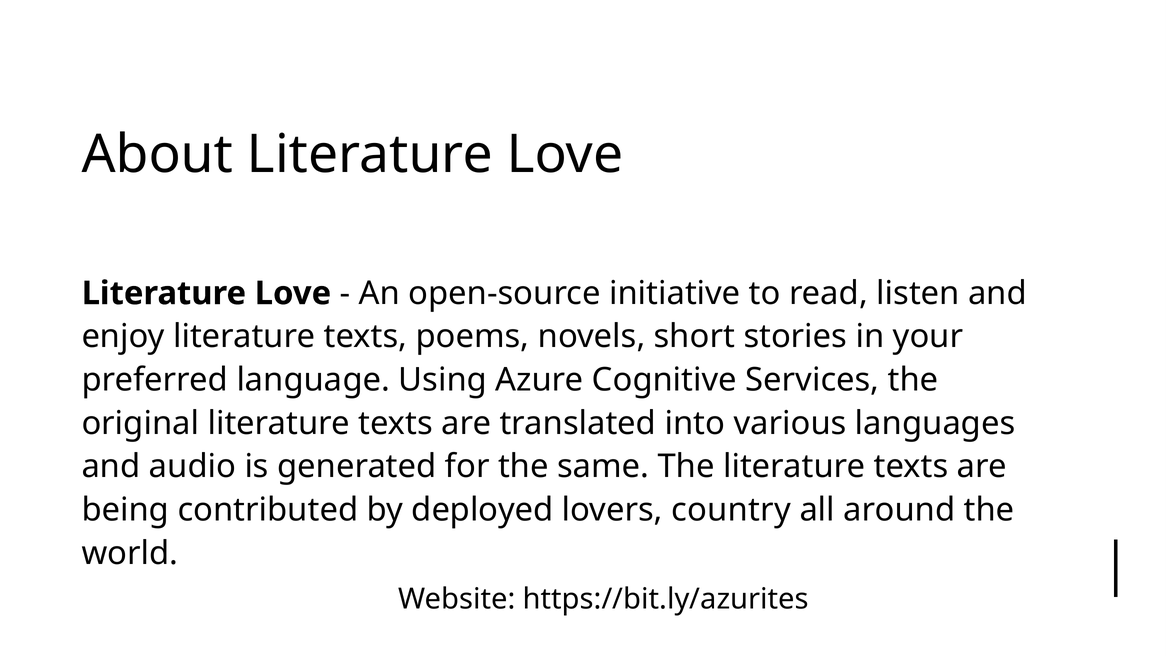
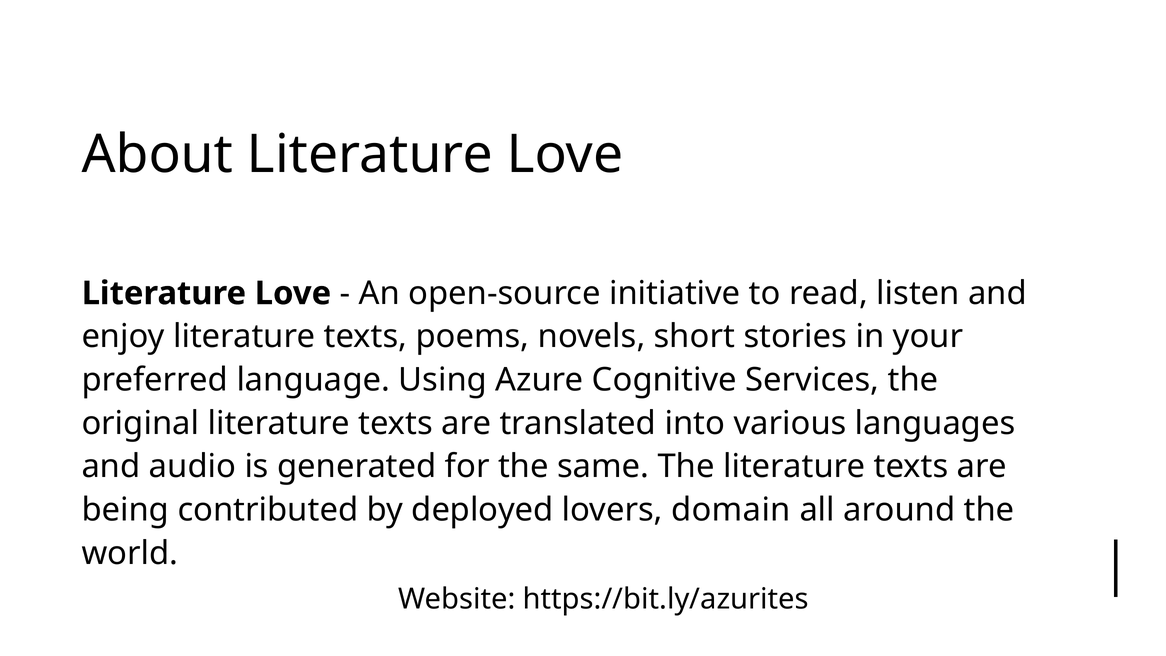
country: country -> domain (731, 510)
